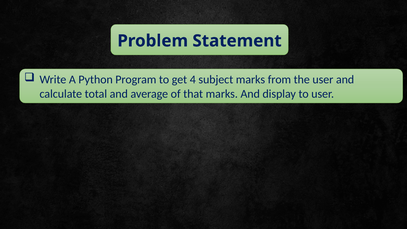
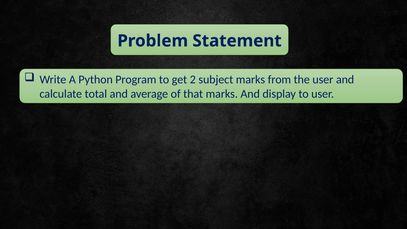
4: 4 -> 2 (193, 80)
